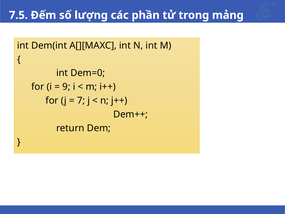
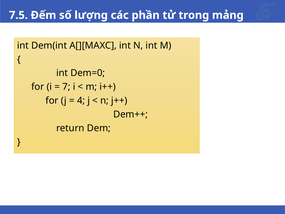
9: 9 -> 7 (66, 87)
7: 7 -> 4 (81, 101)
